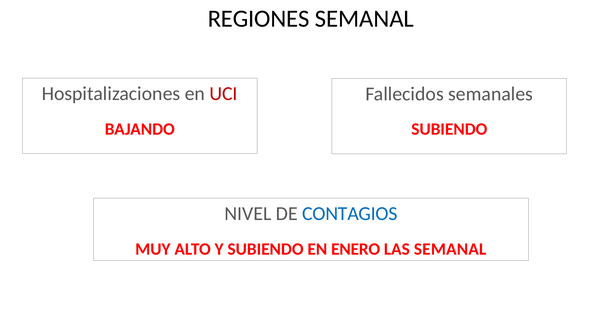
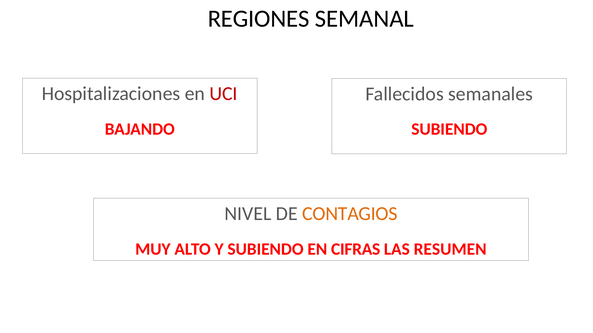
CONTAGIOS colour: blue -> orange (350, 214)
ENERO: ENERO -> CIFRAS (356, 249)
LAS SEMANAL: SEMANAL -> RESUMEN (450, 249)
